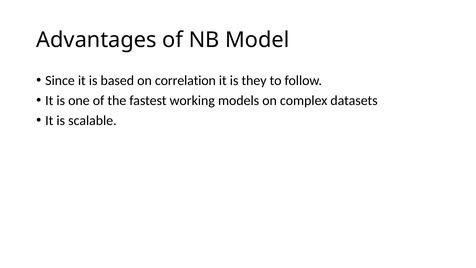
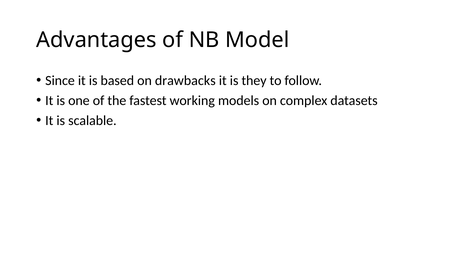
correlation: correlation -> drawbacks (185, 80)
